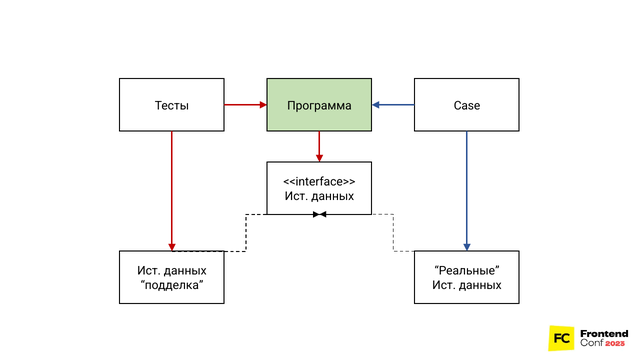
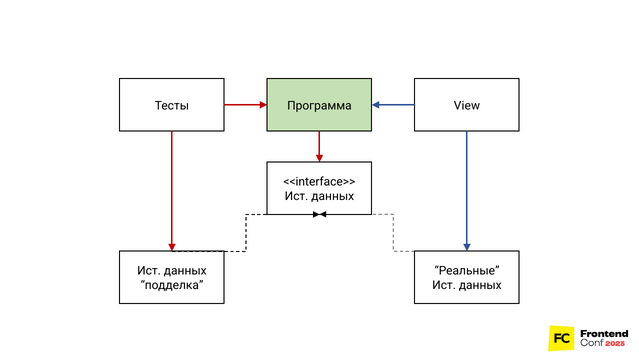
Case: Case -> View (467, 106)
